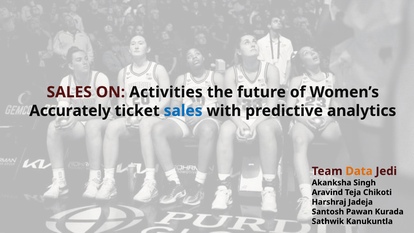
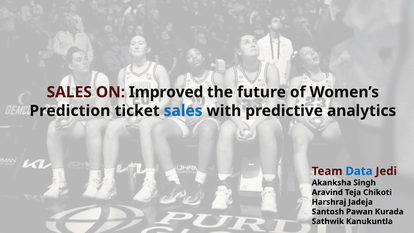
Activities: Activities -> Improved (166, 92)
Accurately: Accurately -> Prediction (70, 111)
Data colour: orange -> blue (359, 171)
